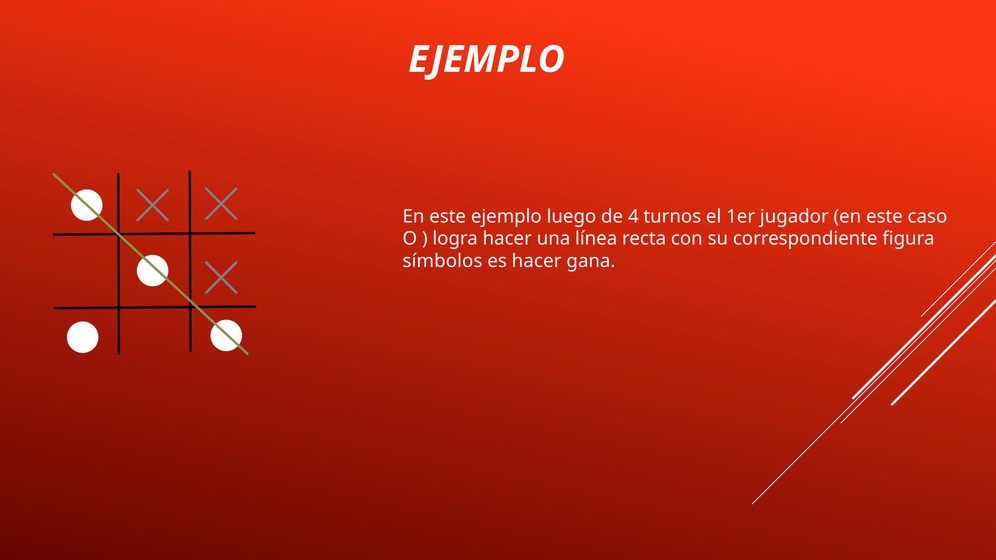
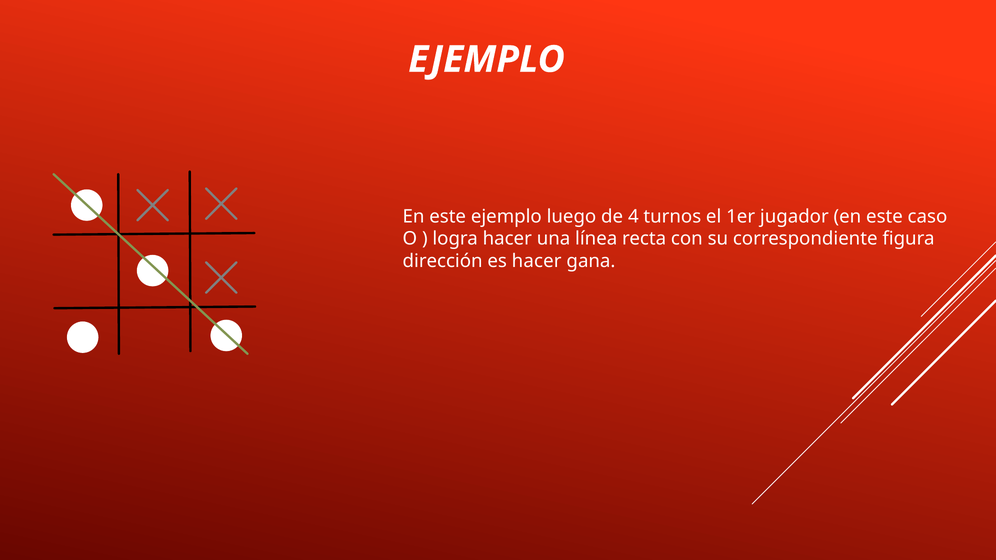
símbolos: símbolos -> dirección (443, 261)
